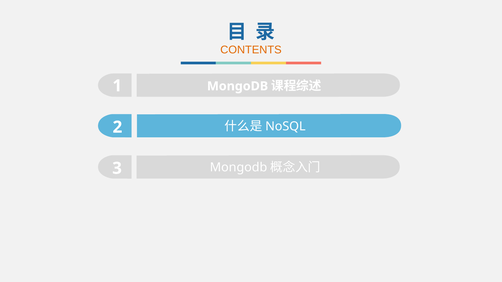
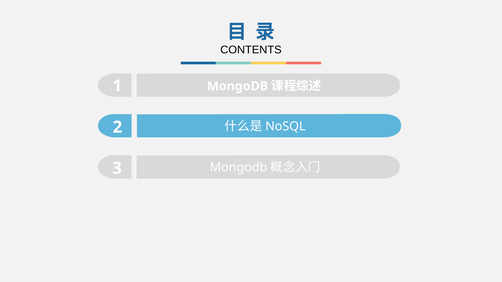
CONTENTS colour: orange -> black (251, 50)
